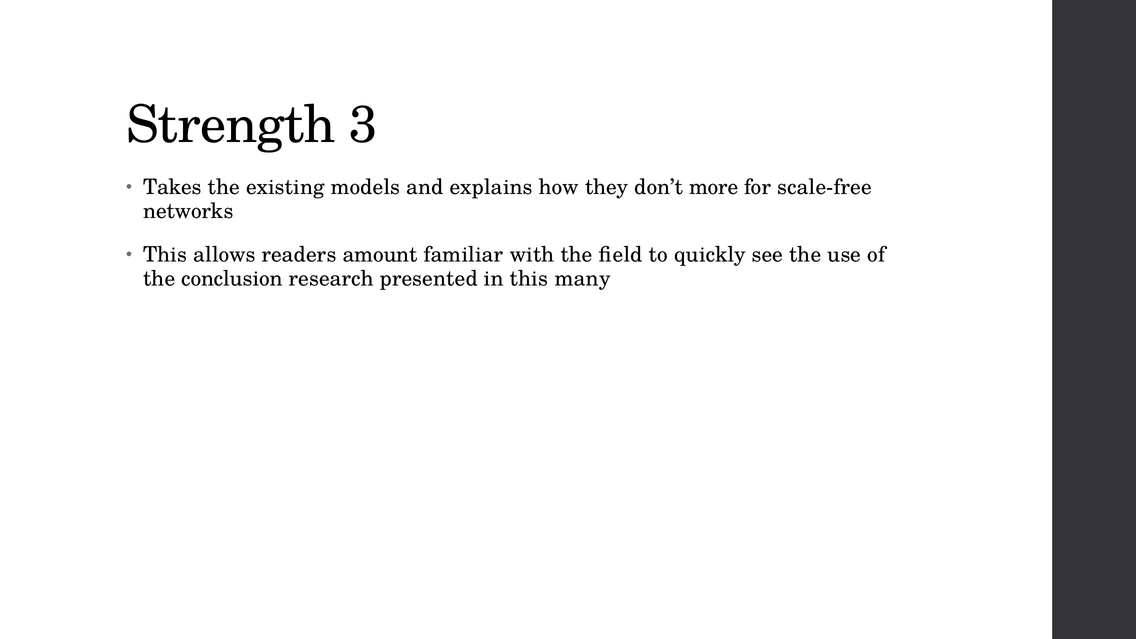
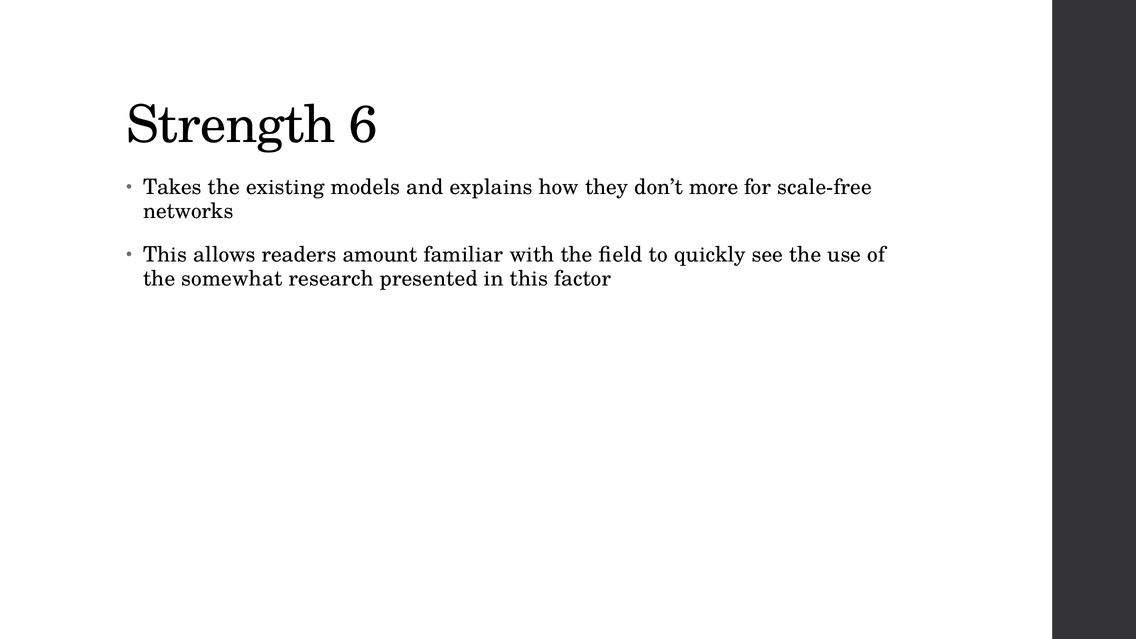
3: 3 -> 6 (363, 125)
conclusion: conclusion -> somewhat (232, 279)
many: many -> factor (583, 279)
